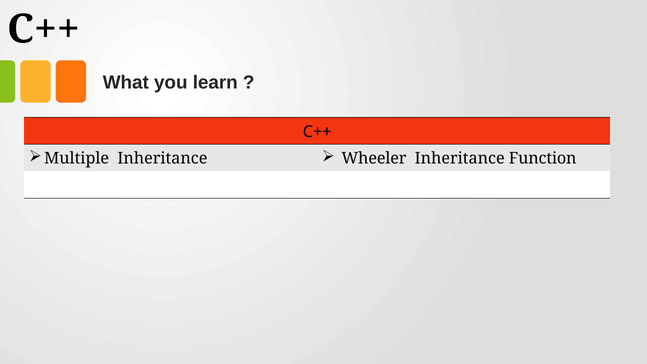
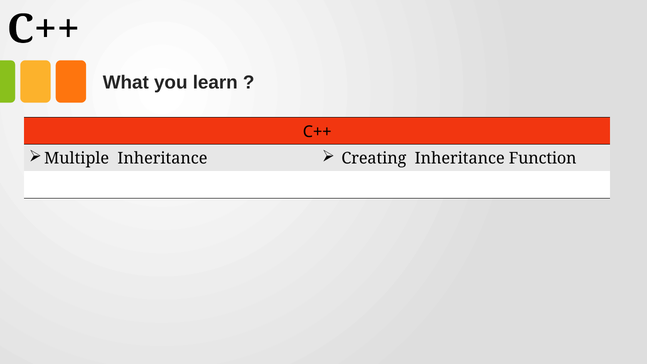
Wheeler: Wheeler -> Creating (374, 159)
